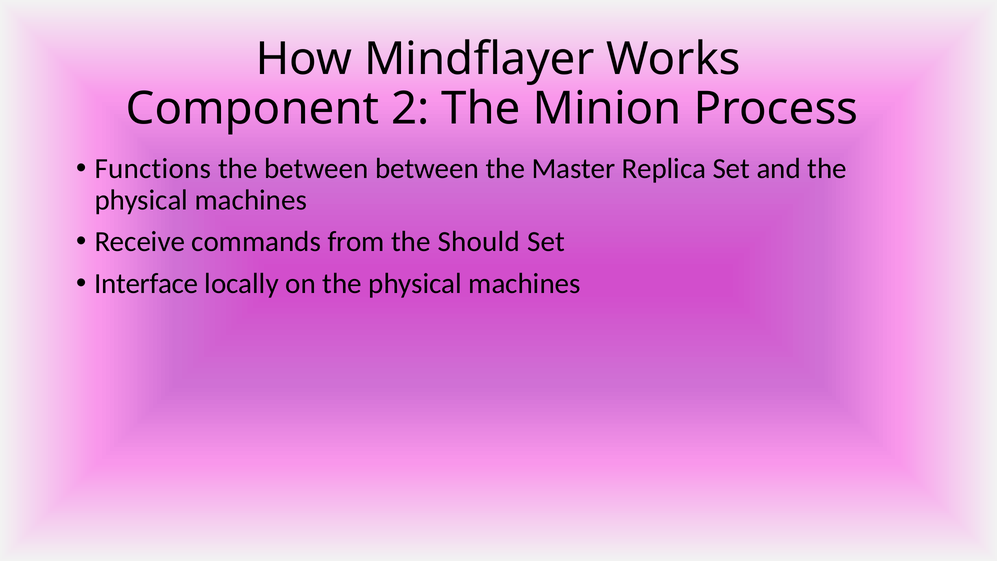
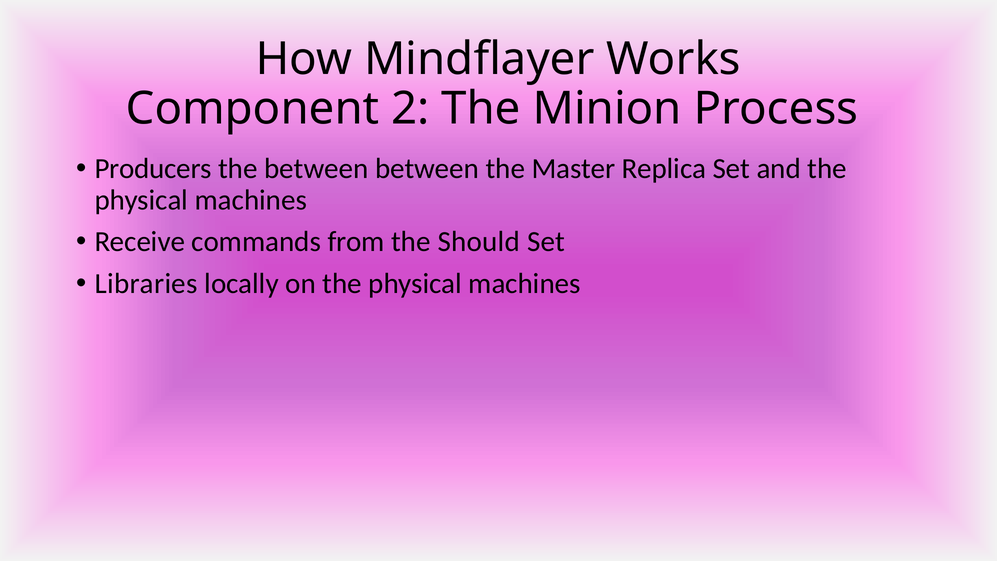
Functions: Functions -> Producers (153, 169)
Interface: Interface -> Libraries (146, 284)
